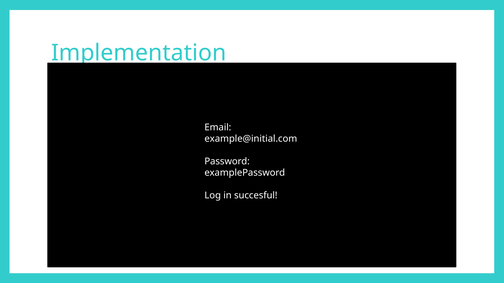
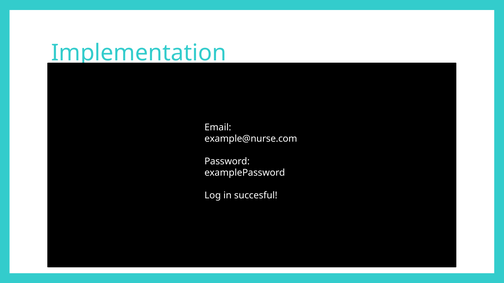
example@initial.com: example@initial.com -> example@nurse.com (251, 139)
